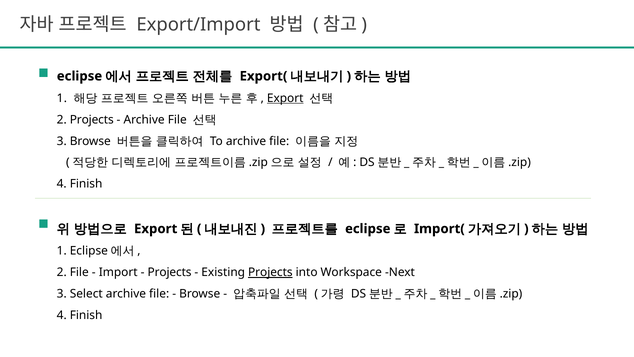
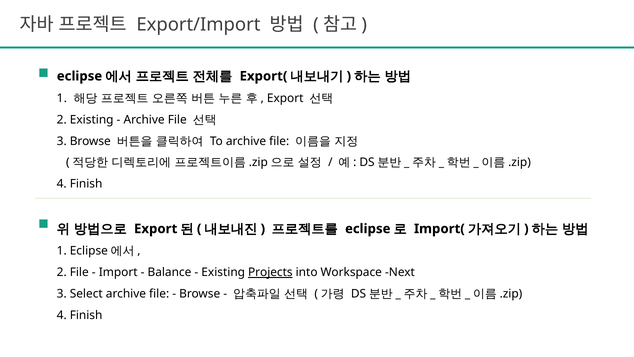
Export underline: present -> none (285, 98)
Projects: Projects -> Existing (92, 120)
Projects: Projects -> Balance (169, 272)
